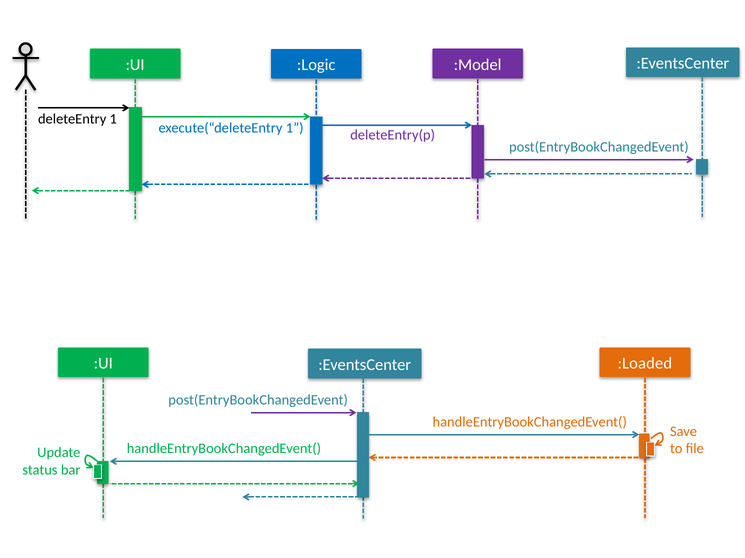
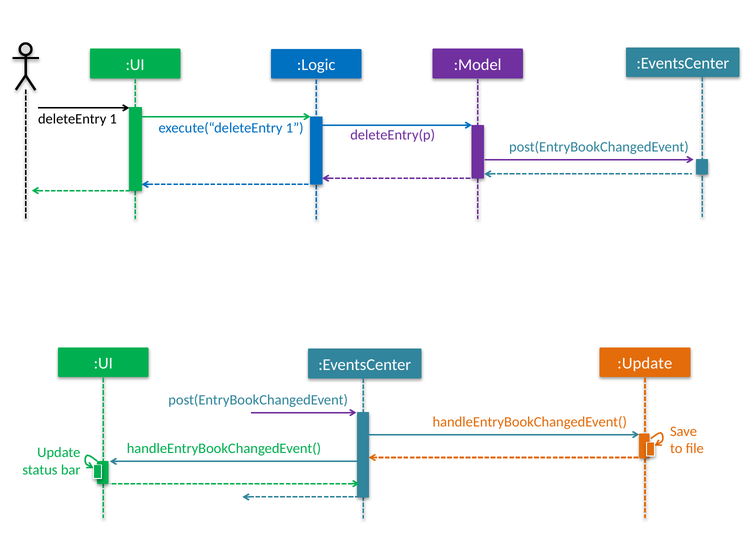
:Loaded: :Loaded -> :Update (645, 364)
